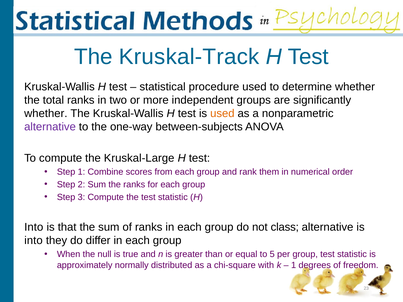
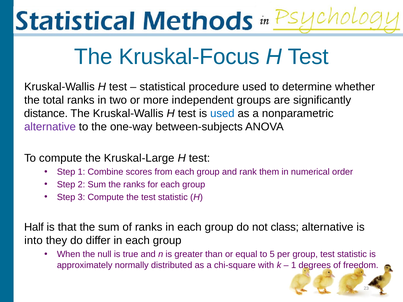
Kruskal-Track: Kruskal-Track -> Kruskal-Focus (189, 57)
whether: whether -> distance (46, 114)
used colour: orange -> blue (222, 114)
Into: Into -> Half (34, 227)
